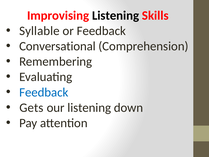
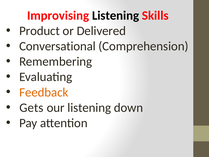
Syllable: Syllable -> Product (40, 31)
or Feedback: Feedback -> Delivered (101, 31)
Feedback colour: blue -> orange (44, 92)
